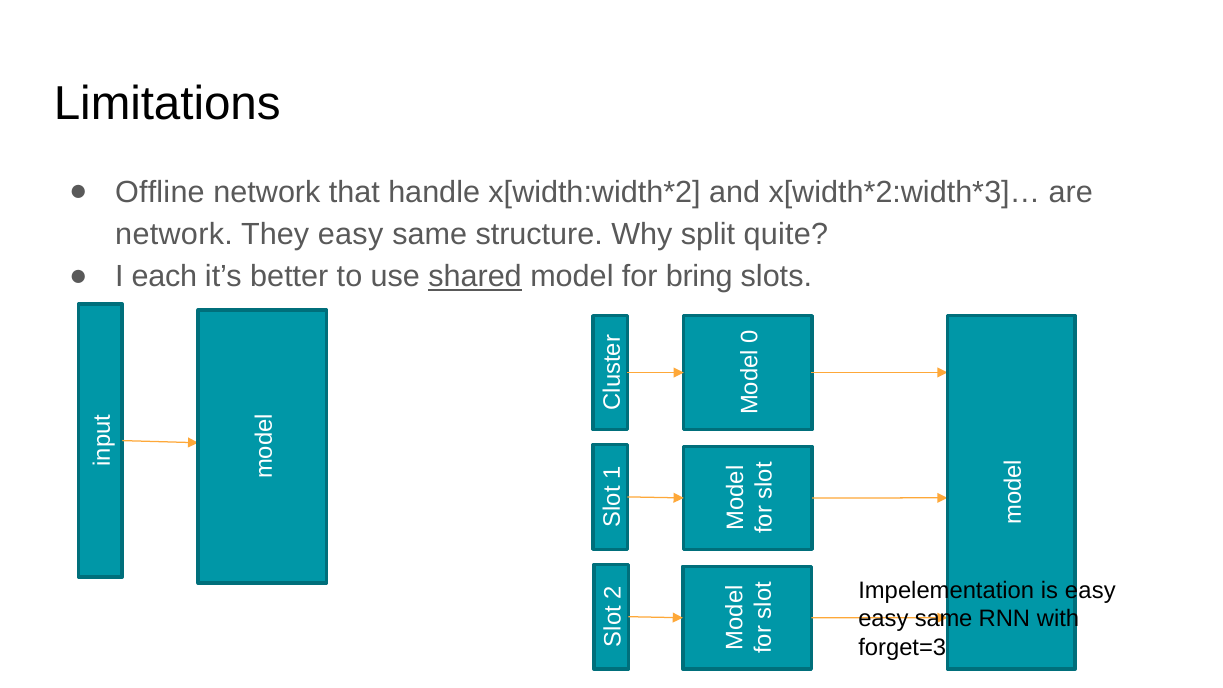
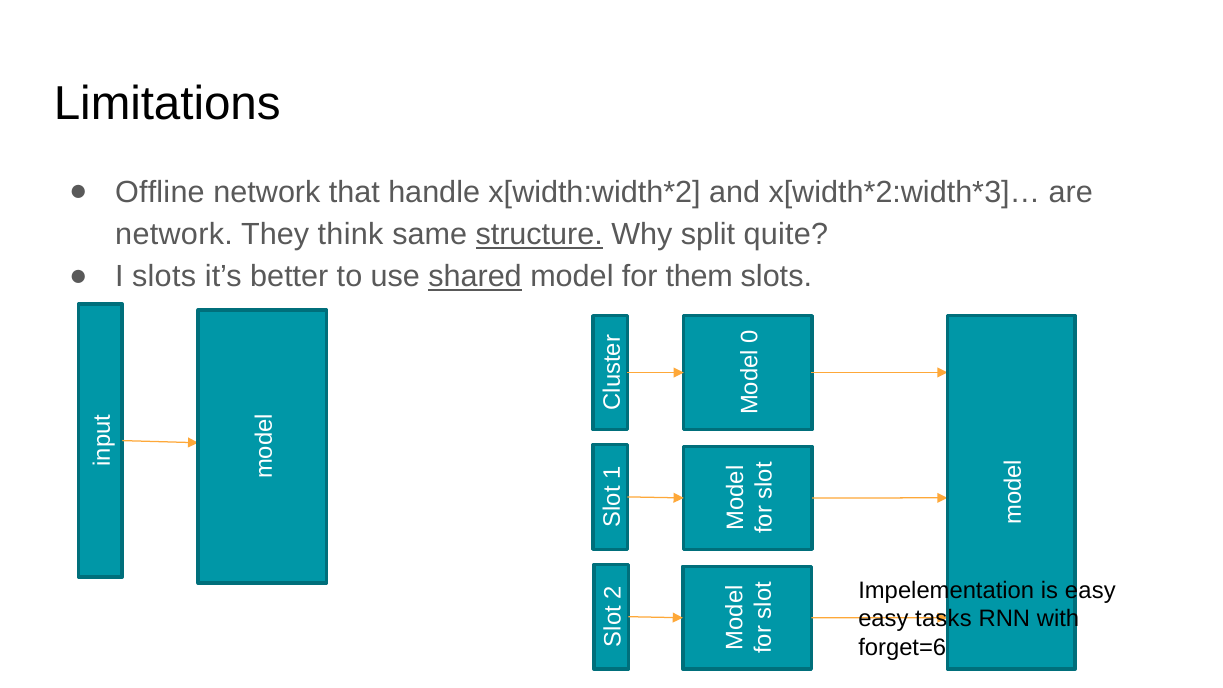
They easy: easy -> think (351, 235)
structure underline: none -> present (539, 235)
I each: each -> slots (164, 277)
bring: bring -> them (699, 277)
same: same -> tasks (943, 619)
forget=3: forget=3 -> forget=6 (902, 647)
